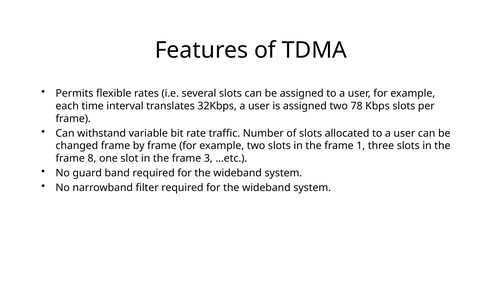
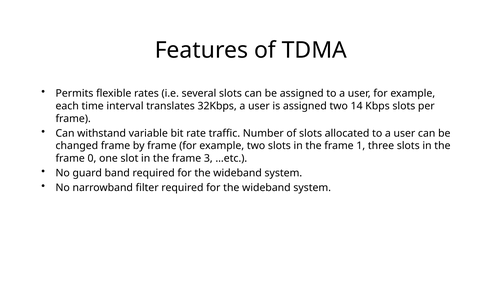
78: 78 -> 14 (357, 106)
8: 8 -> 0 (92, 159)
